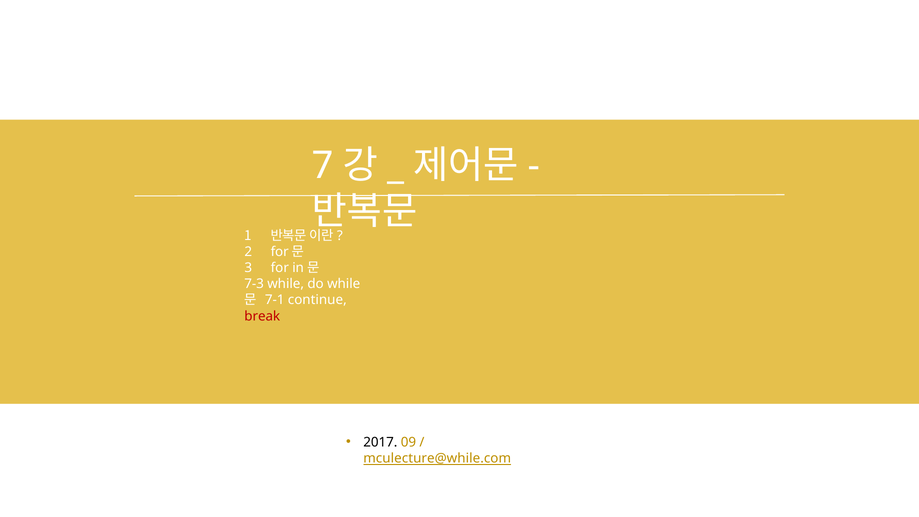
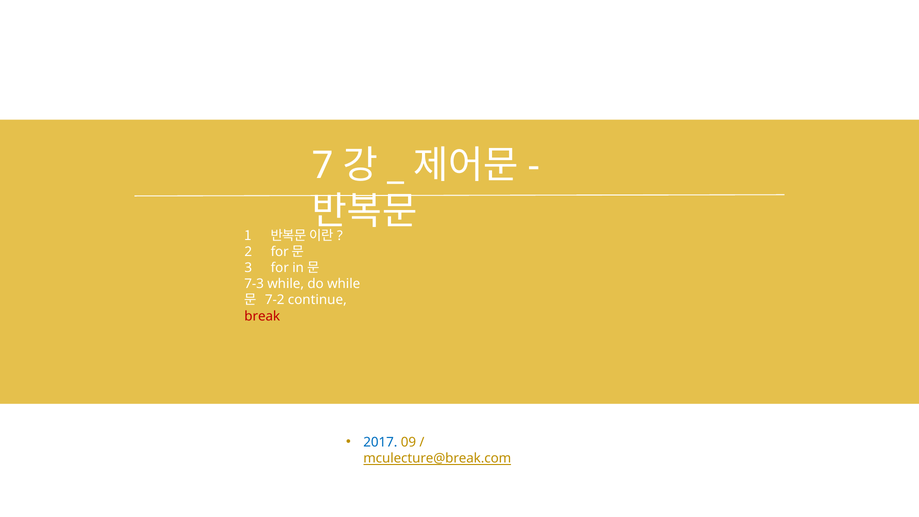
7-1: 7-1 -> 7-2 (275, 300)
2017 colour: black -> blue (380, 442)
mculecture@while.com: mculecture@while.com -> mculecture@break.com (437, 458)
